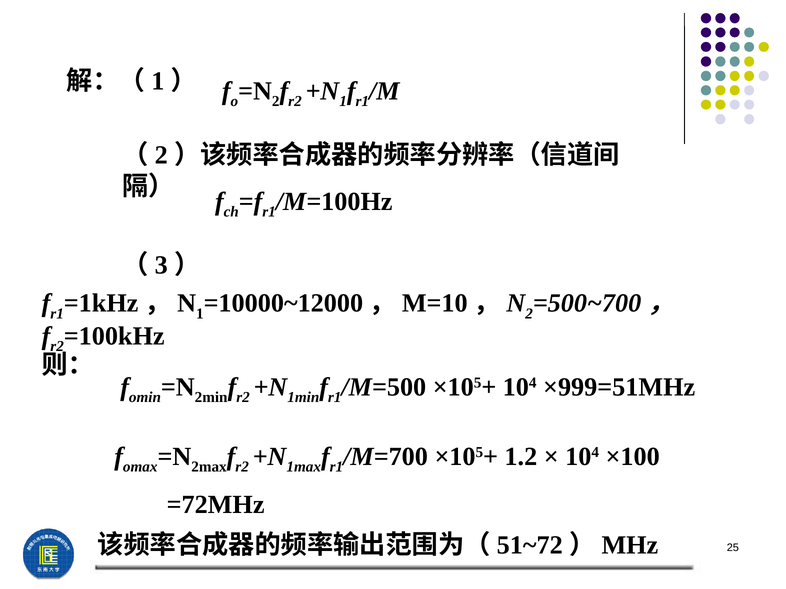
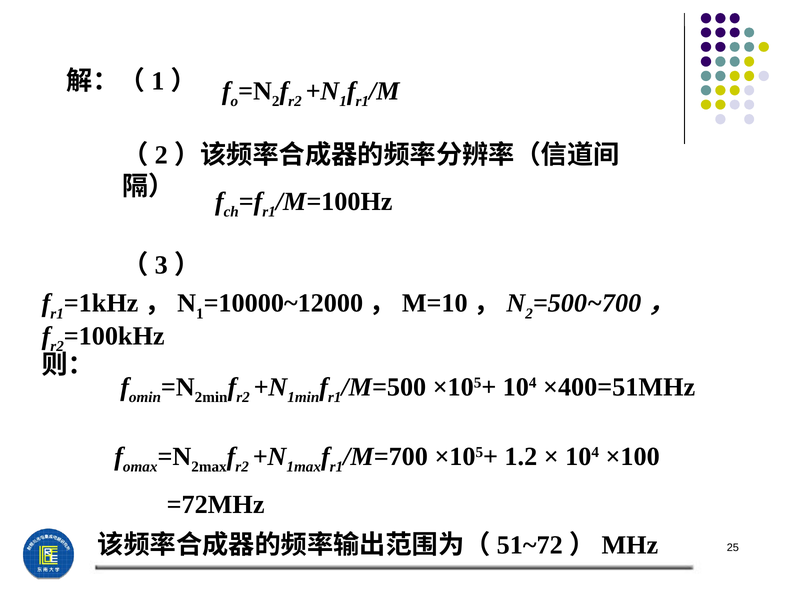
×999=51MHz: ×999=51MHz -> ×400=51MHz (619, 387)
